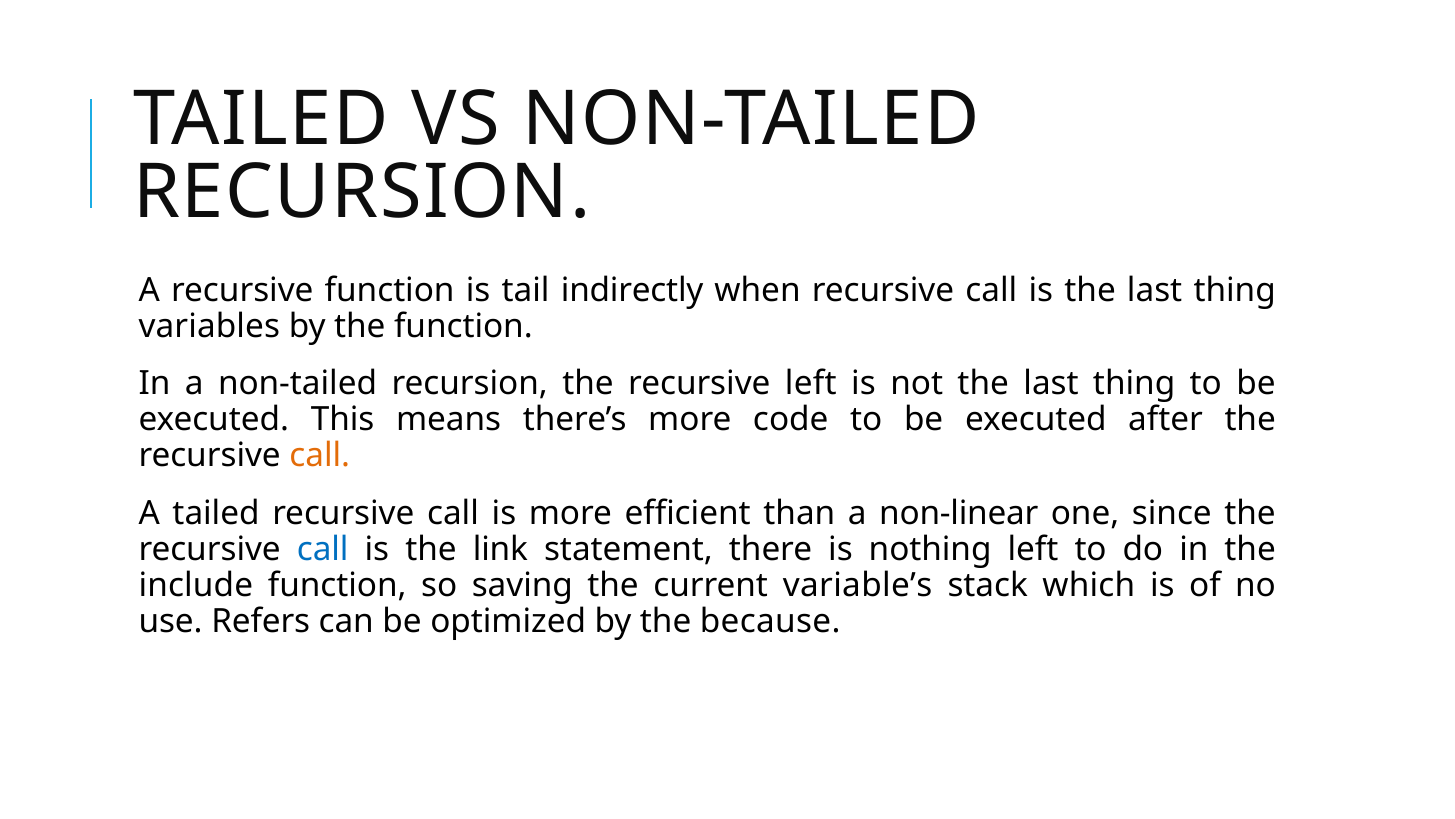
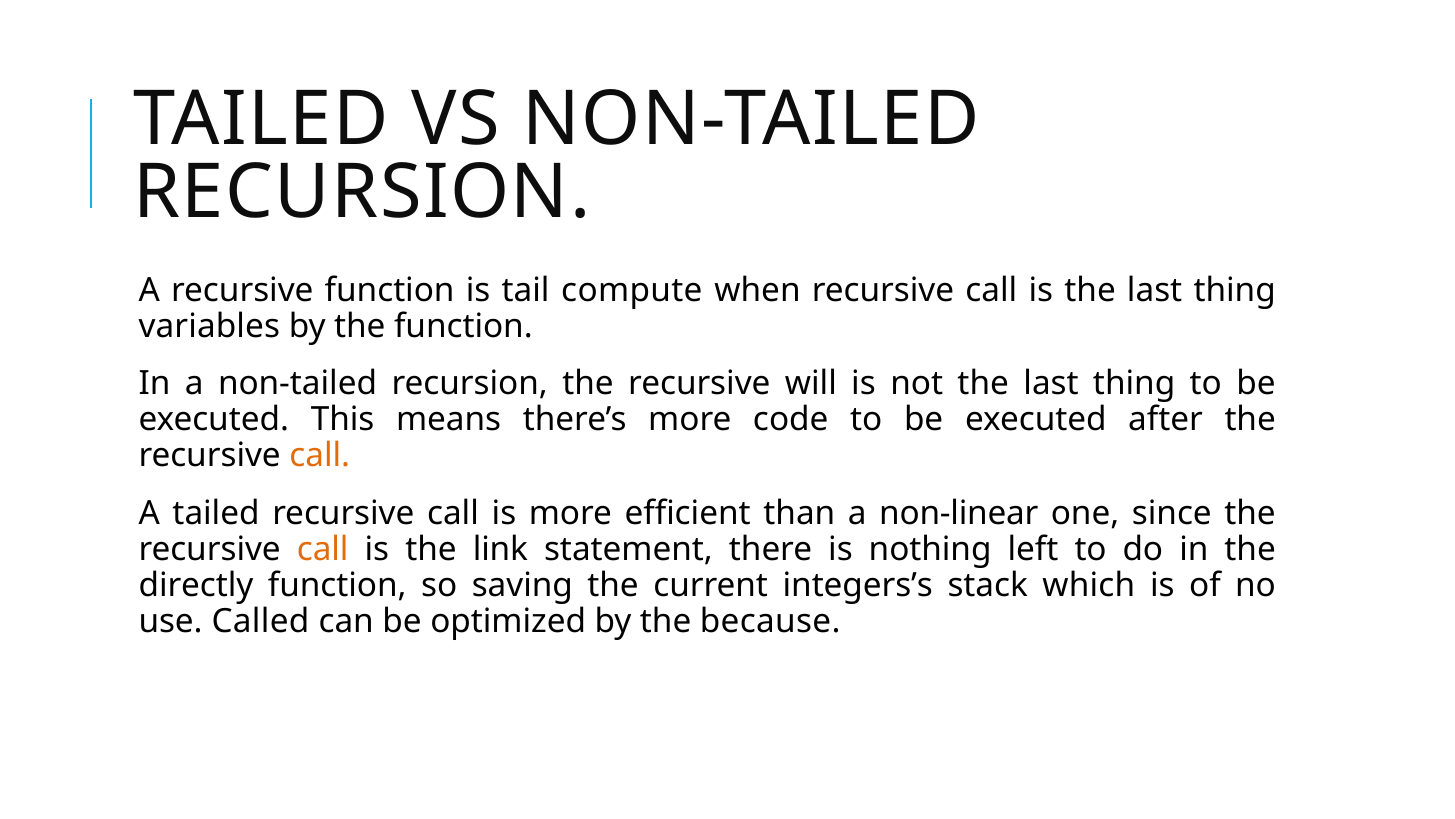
indirectly: indirectly -> compute (632, 290)
recursive left: left -> will (811, 383)
call colour: blue -> orange (323, 549)
include: include -> directly (196, 585)
variable’s: variable’s -> integers’s (858, 585)
Refers: Refers -> Called (261, 621)
